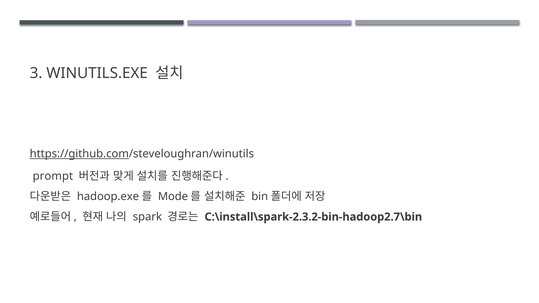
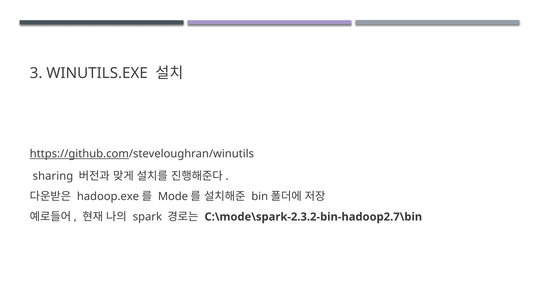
prompt: prompt -> sharing (53, 176)
C:\install\spark-2.3.2-bin-hadoop2.7\bin: C:\install\spark-2.3.2-bin-hadoop2.7\bin -> C:\mode\spark-2.3.2-bin-hadoop2.7\bin (313, 217)
